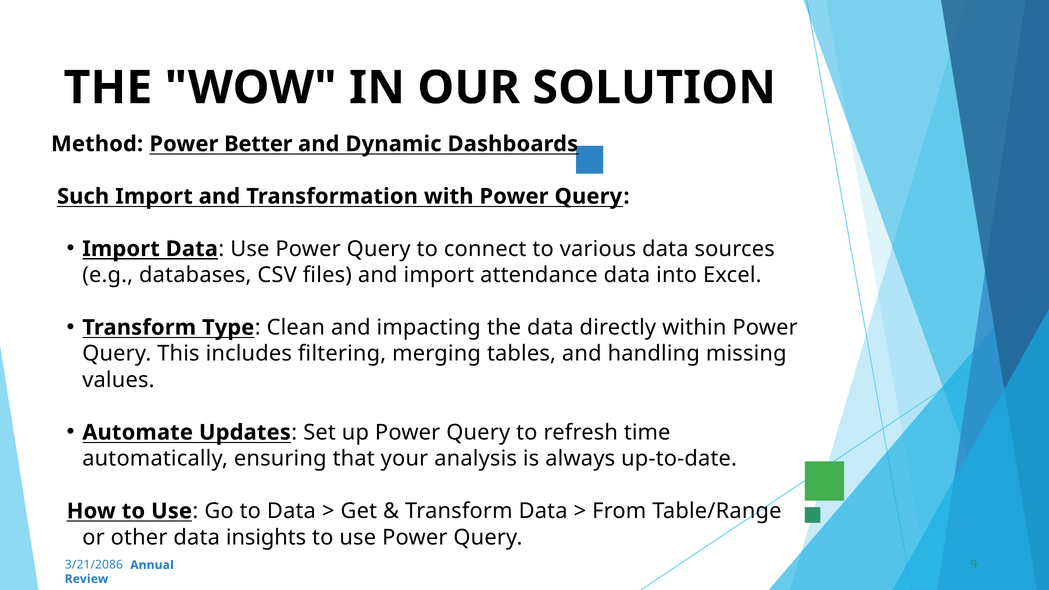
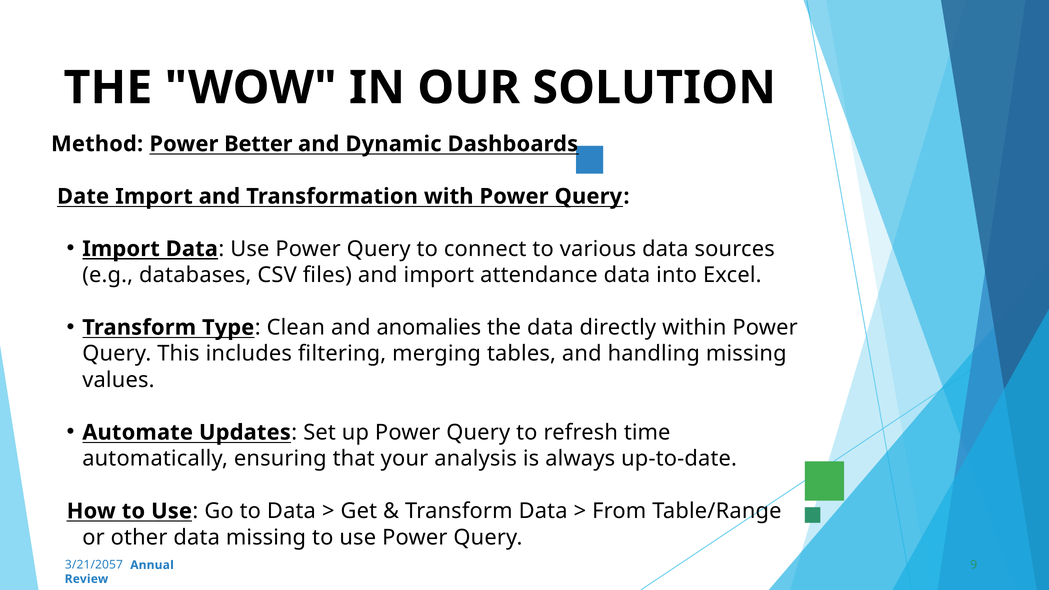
Such: Such -> Date (83, 196)
impacting: impacting -> anomalies (429, 328)
data insights: insights -> missing (266, 537)
3/21/2086: 3/21/2086 -> 3/21/2057 (94, 565)
